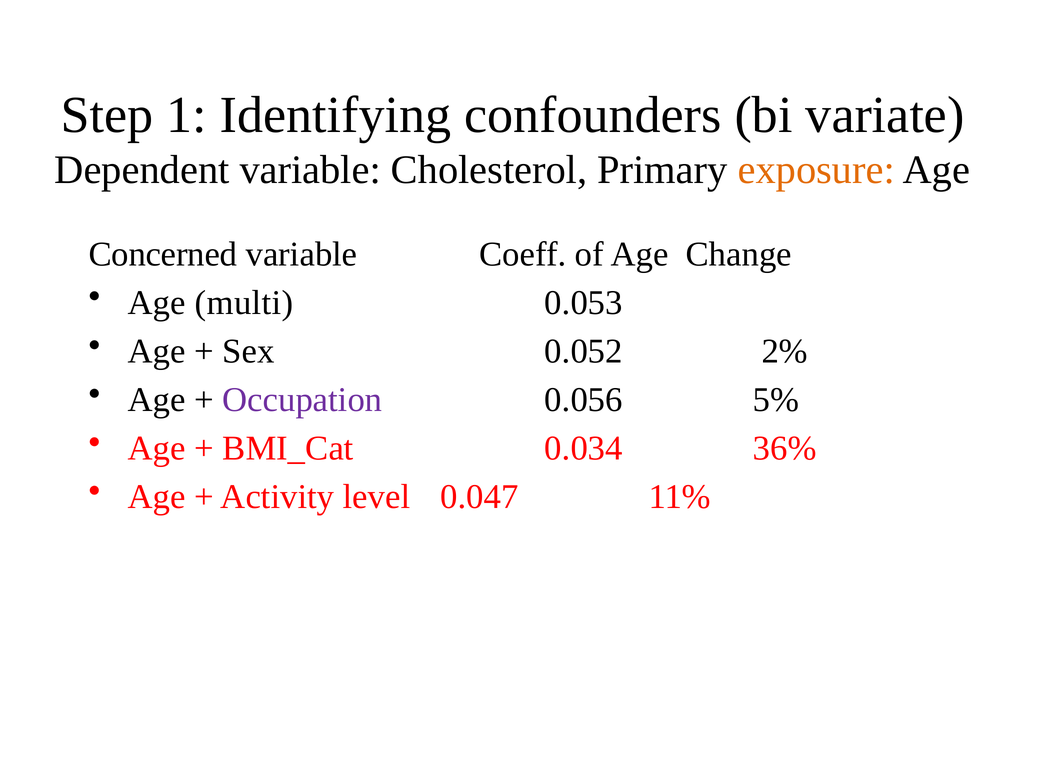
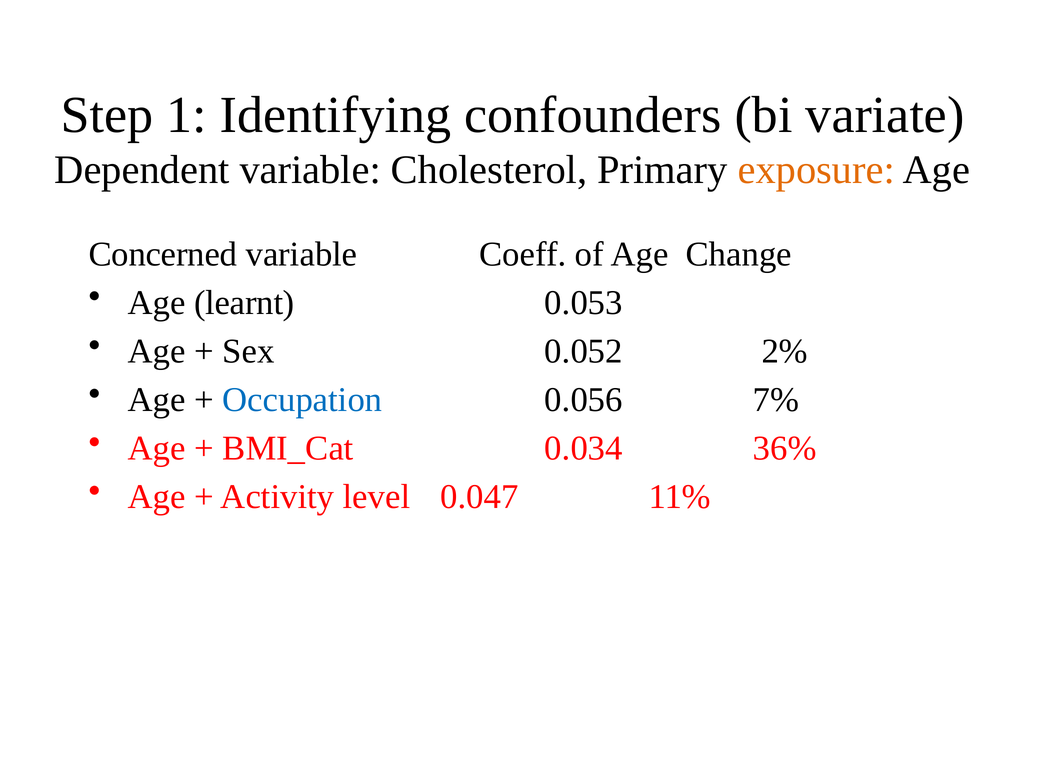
multi: multi -> learnt (244, 303)
Occupation colour: purple -> blue (302, 400)
5%: 5% -> 7% (776, 400)
